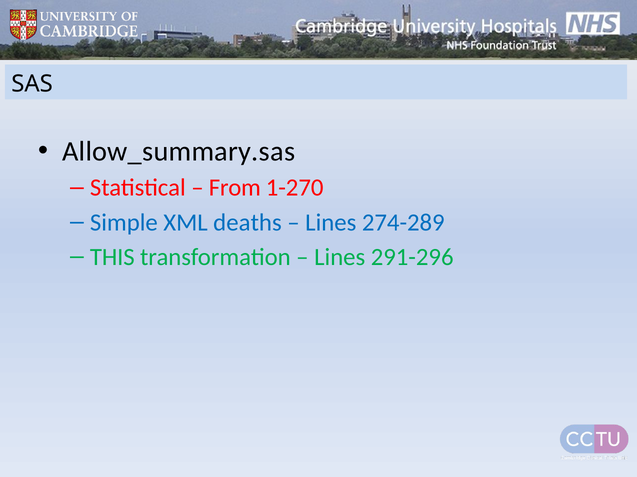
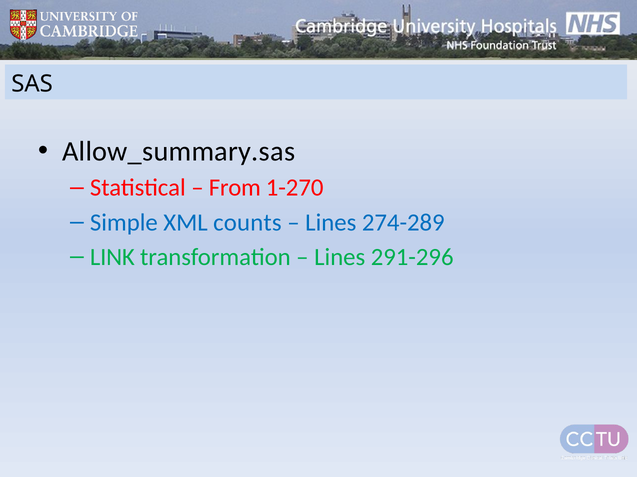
deaths: deaths -> counts (247, 223)
THIS: THIS -> LINK (112, 258)
